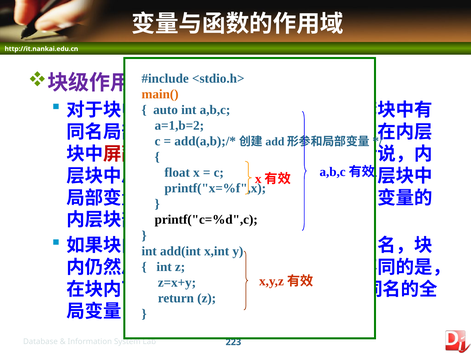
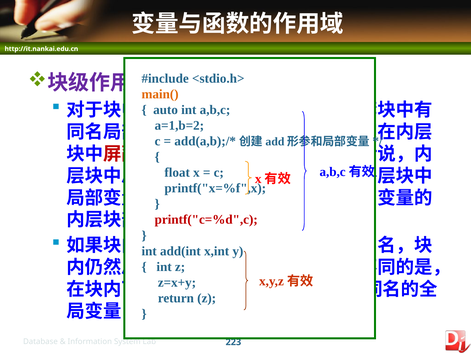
printf("c=%d",c colour: black -> red (206, 220)
